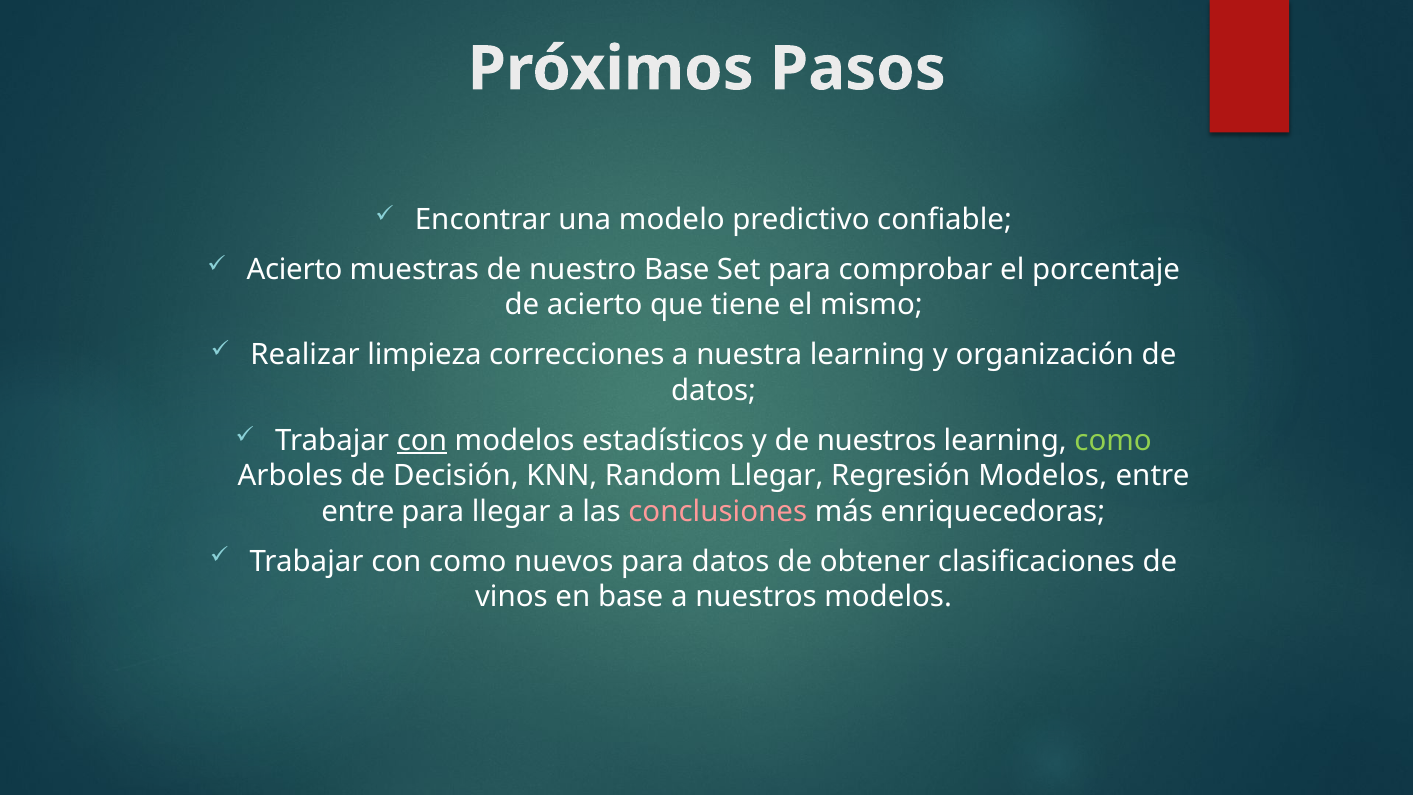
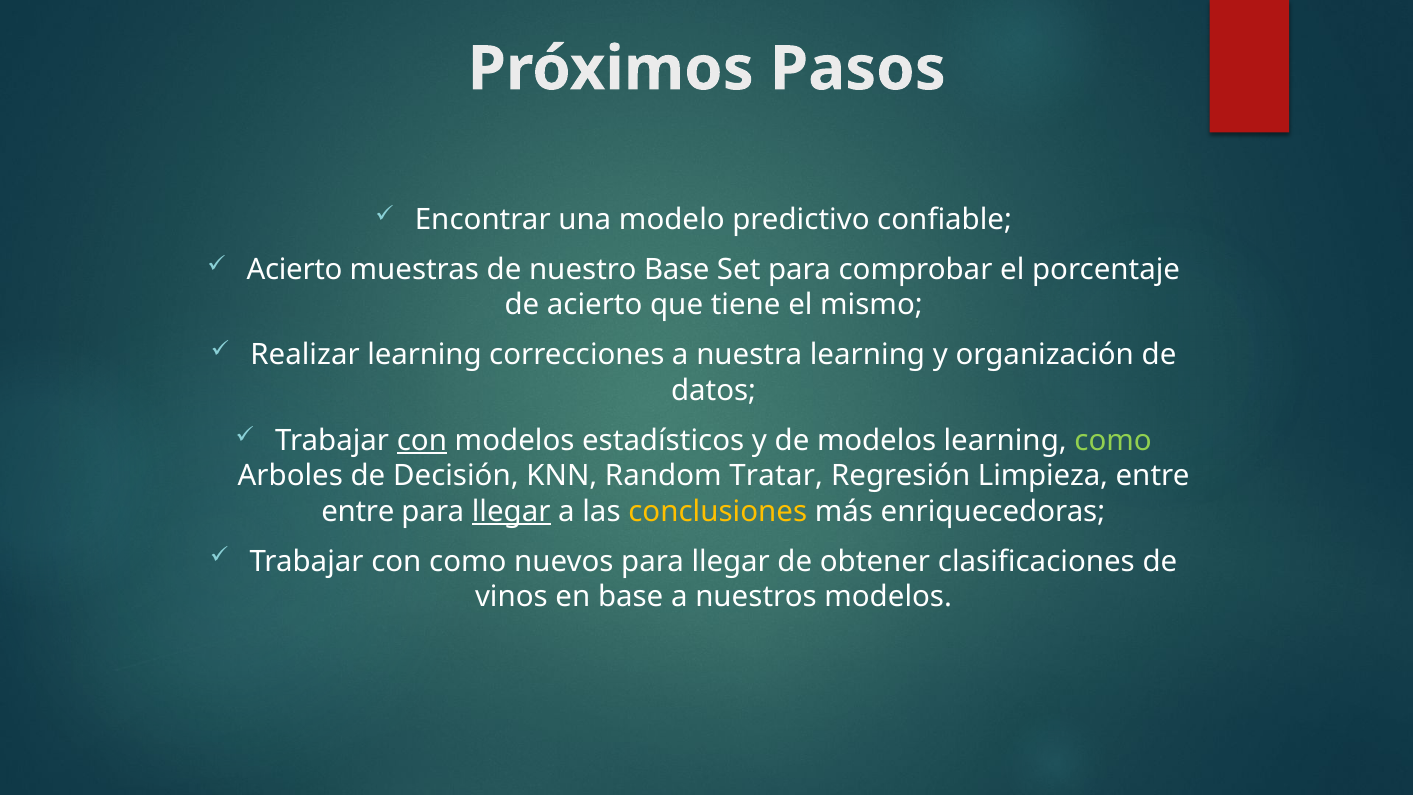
Realizar limpieza: limpieza -> learning (425, 355)
de nuestros: nuestros -> modelos (877, 441)
Random Llegar: Llegar -> Tratar (776, 476)
Regresión Modelos: Modelos -> Limpieza (1043, 476)
llegar underline: none -> present (511, 511)
conclusiones colour: pink -> yellow (718, 511)
nuevos para datos: datos -> llegar (731, 561)
